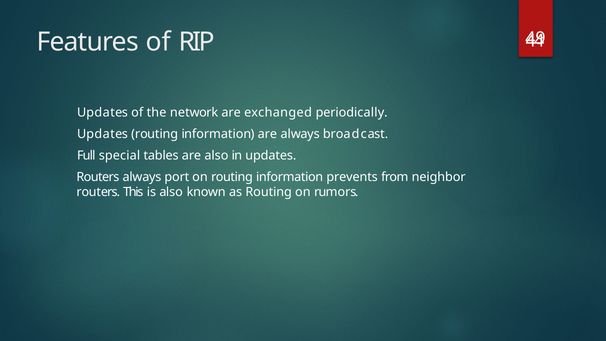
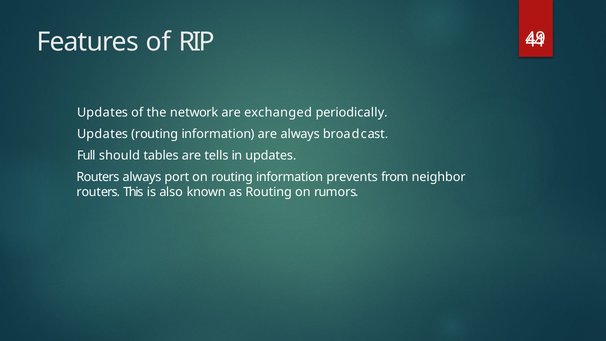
special: special -> should (119, 155)
are also: also -> tells (216, 155)
